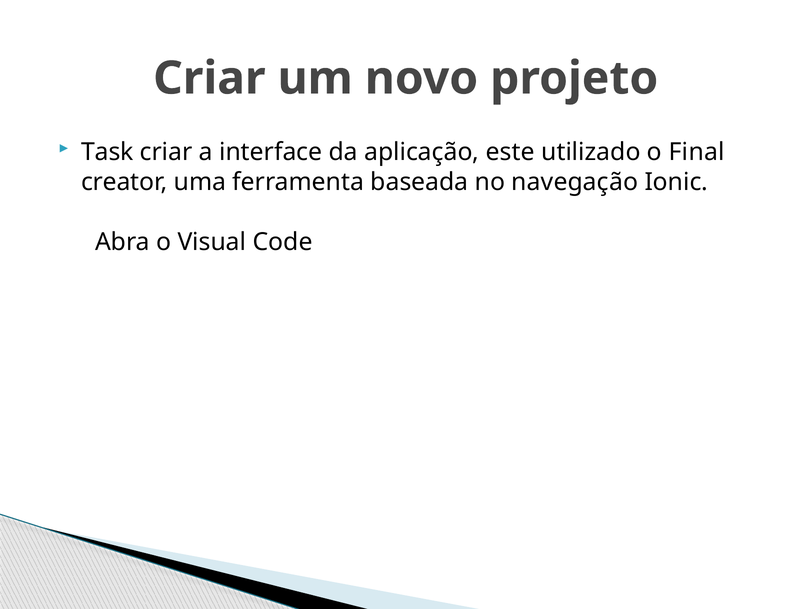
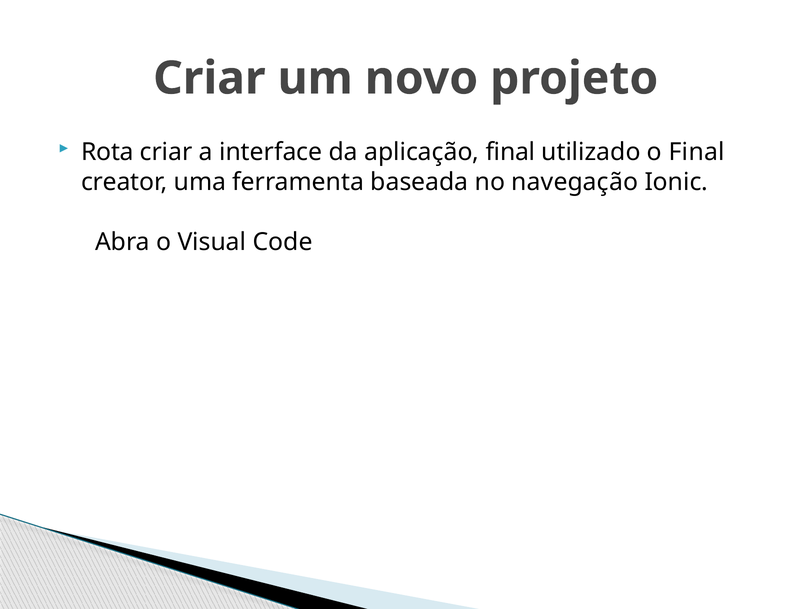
Task: Task -> Rota (107, 152)
aplicação este: este -> final (510, 152)
